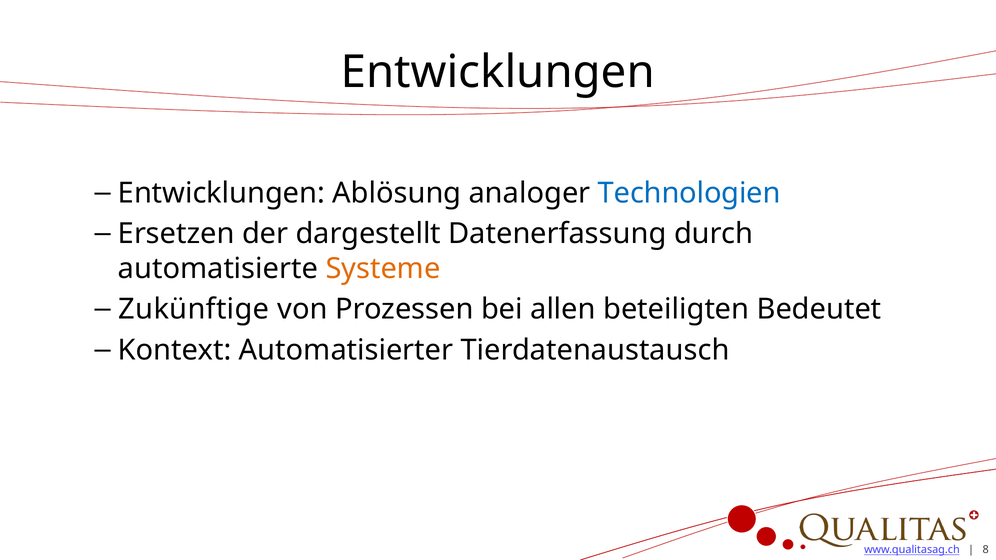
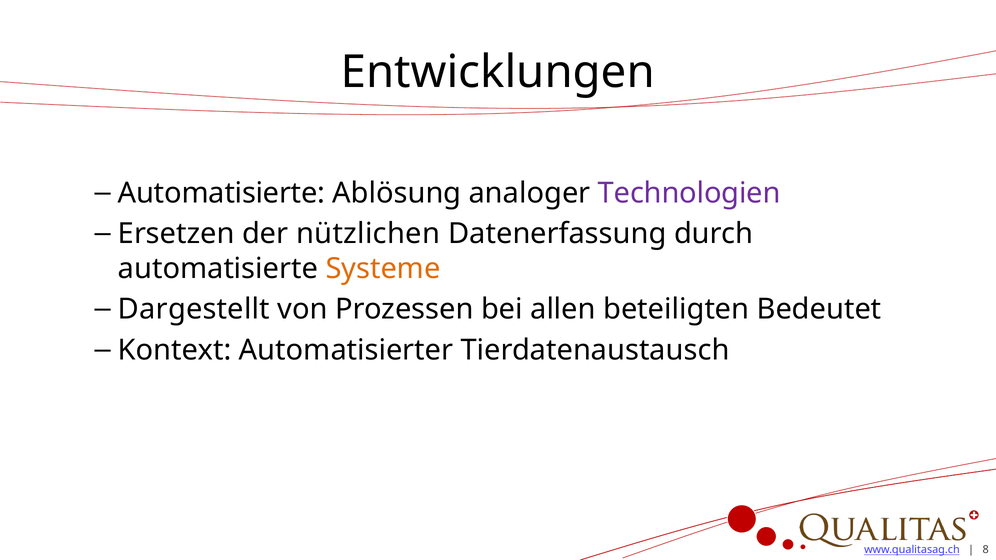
Entwicklungen: Entwicklungen -> Automatisierte (221, 193)
Technologien colour: blue -> purple (689, 193)
dargestellt: dargestellt -> nützlichen (368, 234)
Zukünftige: Zukünftige -> Dargestellt (194, 310)
